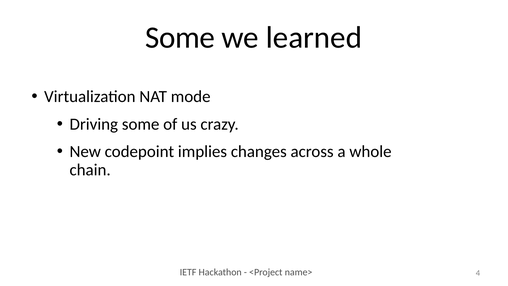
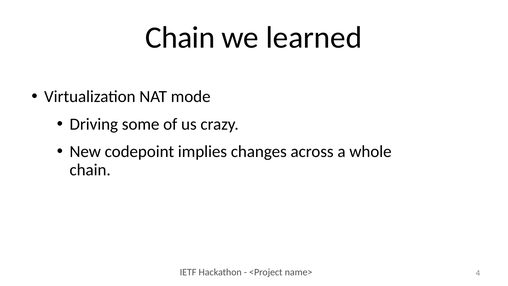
Some: Some -> Chain (180, 37)
